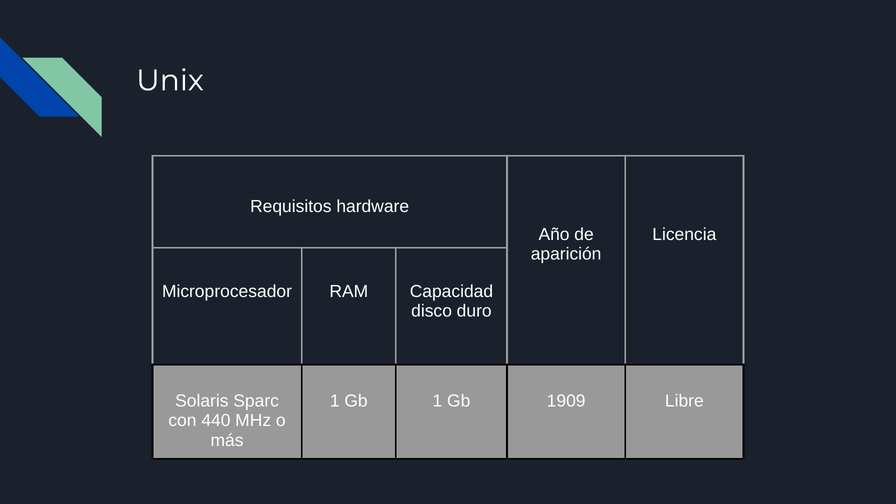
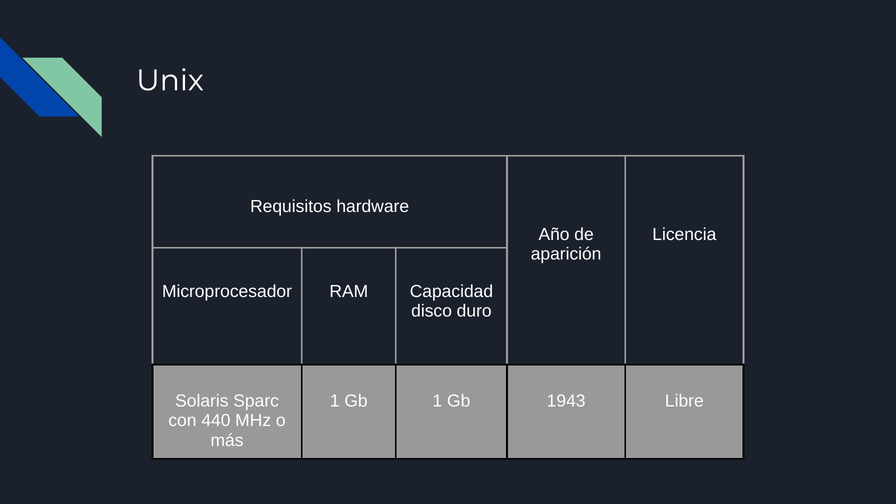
1909: 1909 -> 1943 (566, 401)
